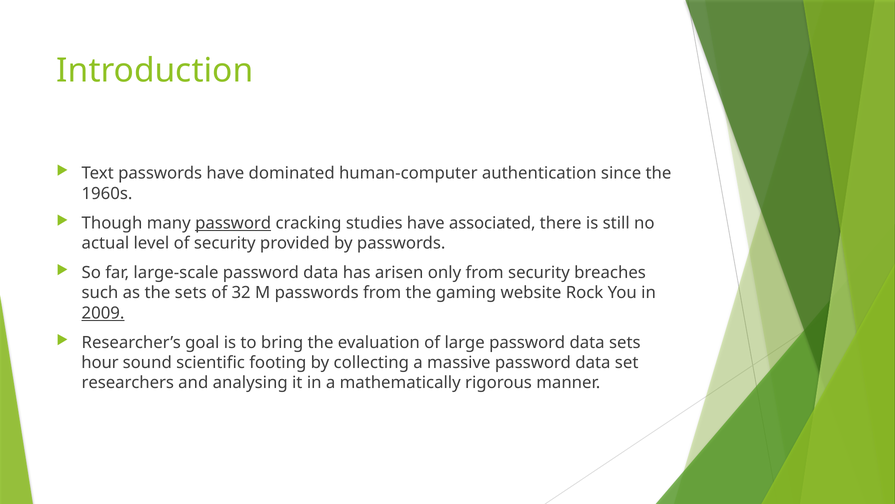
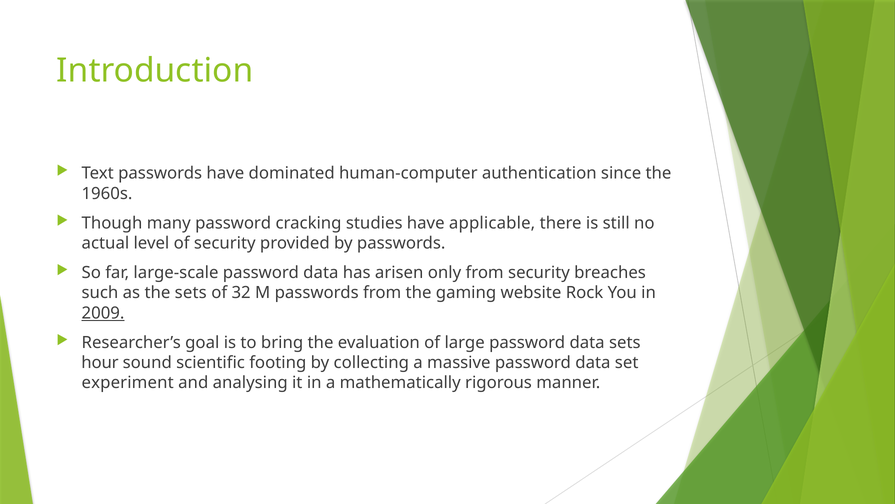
password underline: present -> none (233, 223)
associated: associated -> applicable (492, 223)
researchers: researchers -> experiment (128, 382)
